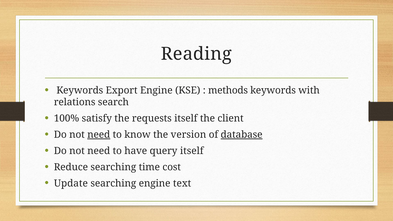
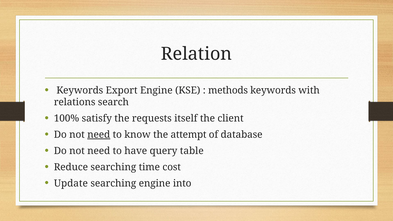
Reading: Reading -> Relation (196, 54)
version: version -> attempt (189, 135)
database underline: present -> none (242, 135)
query itself: itself -> table (192, 151)
text: text -> into (182, 183)
